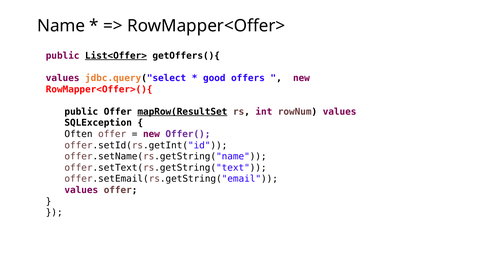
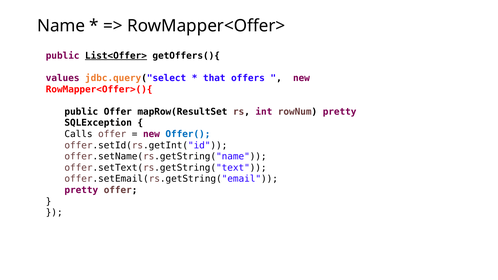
good: good -> that (214, 78)
mapRow(ResultSet underline: present -> none (182, 112)
rowNum values: values -> pretty (340, 112)
Often: Often -> Calls (79, 134)
Offer( colour: purple -> blue (188, 134)
values: values -> pretty (81, 190)
